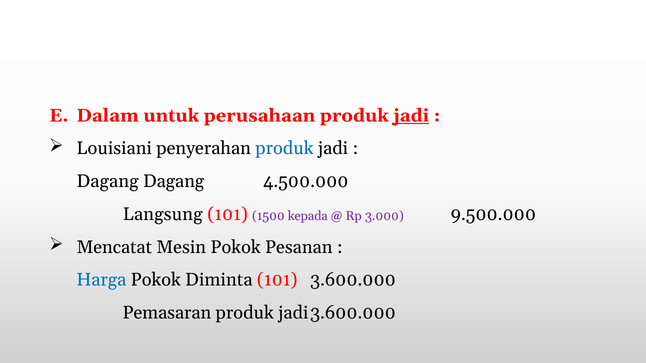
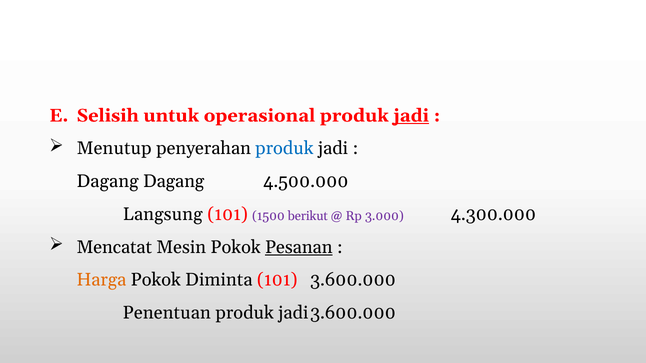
Dalam: Dalam -> Selisih (108, 116)
perusahaan: perusahaan -> operasional (260, 116)
Louisiani: Louisiani -> Menutup (114, 149)
kepada: kepada -> berikut (308, 216)
9.500.000: 9.500.000 -> 4.300.000 (493, 214)
Pesanan underline: none -> present (299, 247)
Harga colour: blue -> orange (101, 280)
Pemasaran: Pemasaran -> Penentuan (167, 313)
